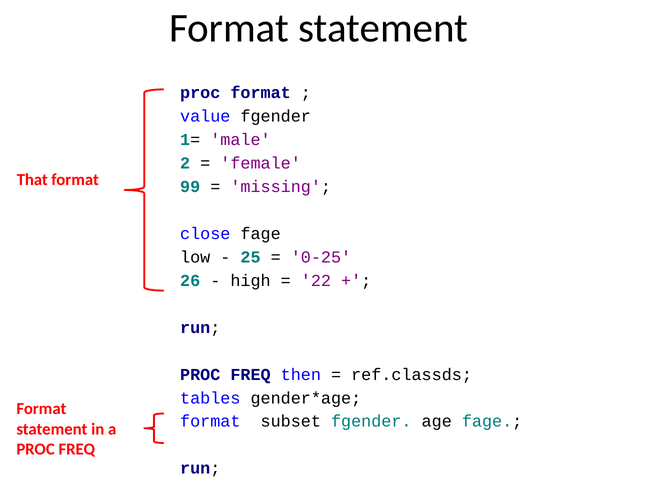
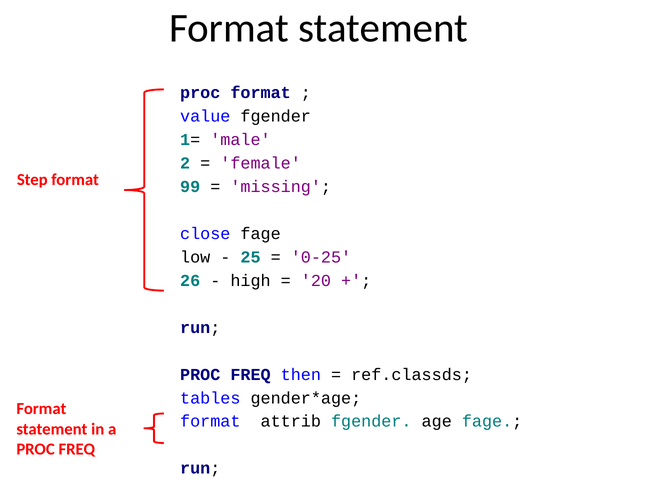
That: That -> Step (32, 180)
22: 22 -> 20 (316, 281)
subset: subset -> attrib (291, 422)
